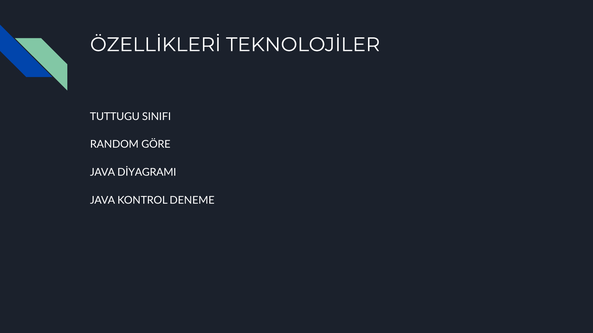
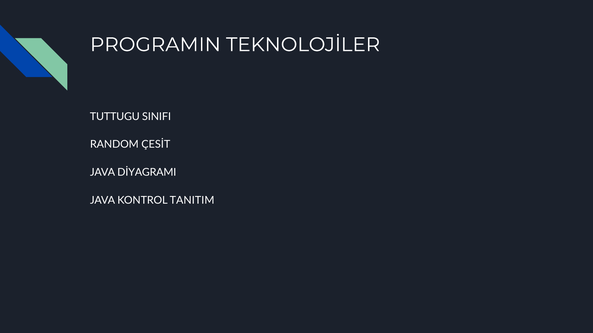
ÖZELLİKLERİ: ÖZELLİKLERİ -> PROGRAMIN (155, 45)
GÖRE: GÖRE -> ÇESİT (156, 145)
DENEME: DENEME -> TANITIM (192, 201)
